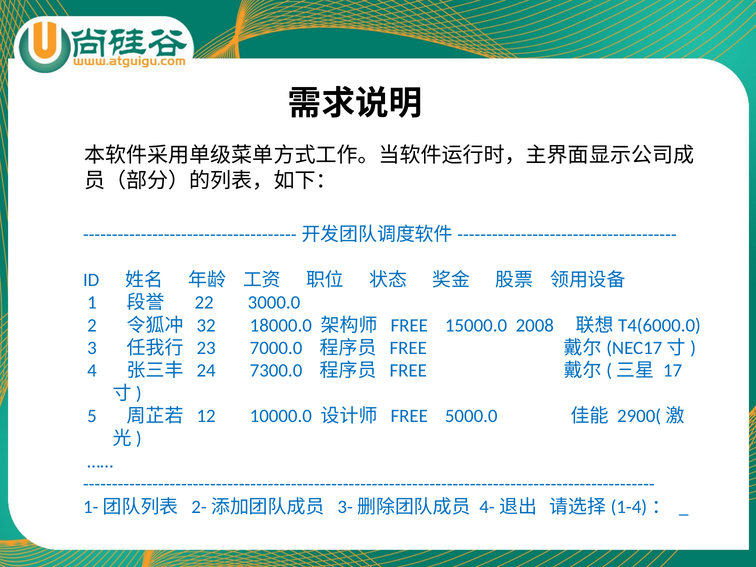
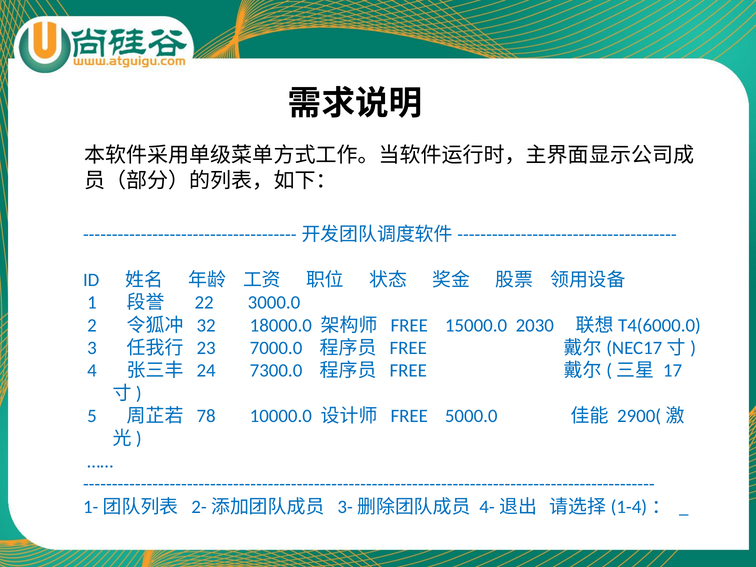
2008: 2008 -> 2030 (535, 325)
12: 12 -> 78 (206, 416)
